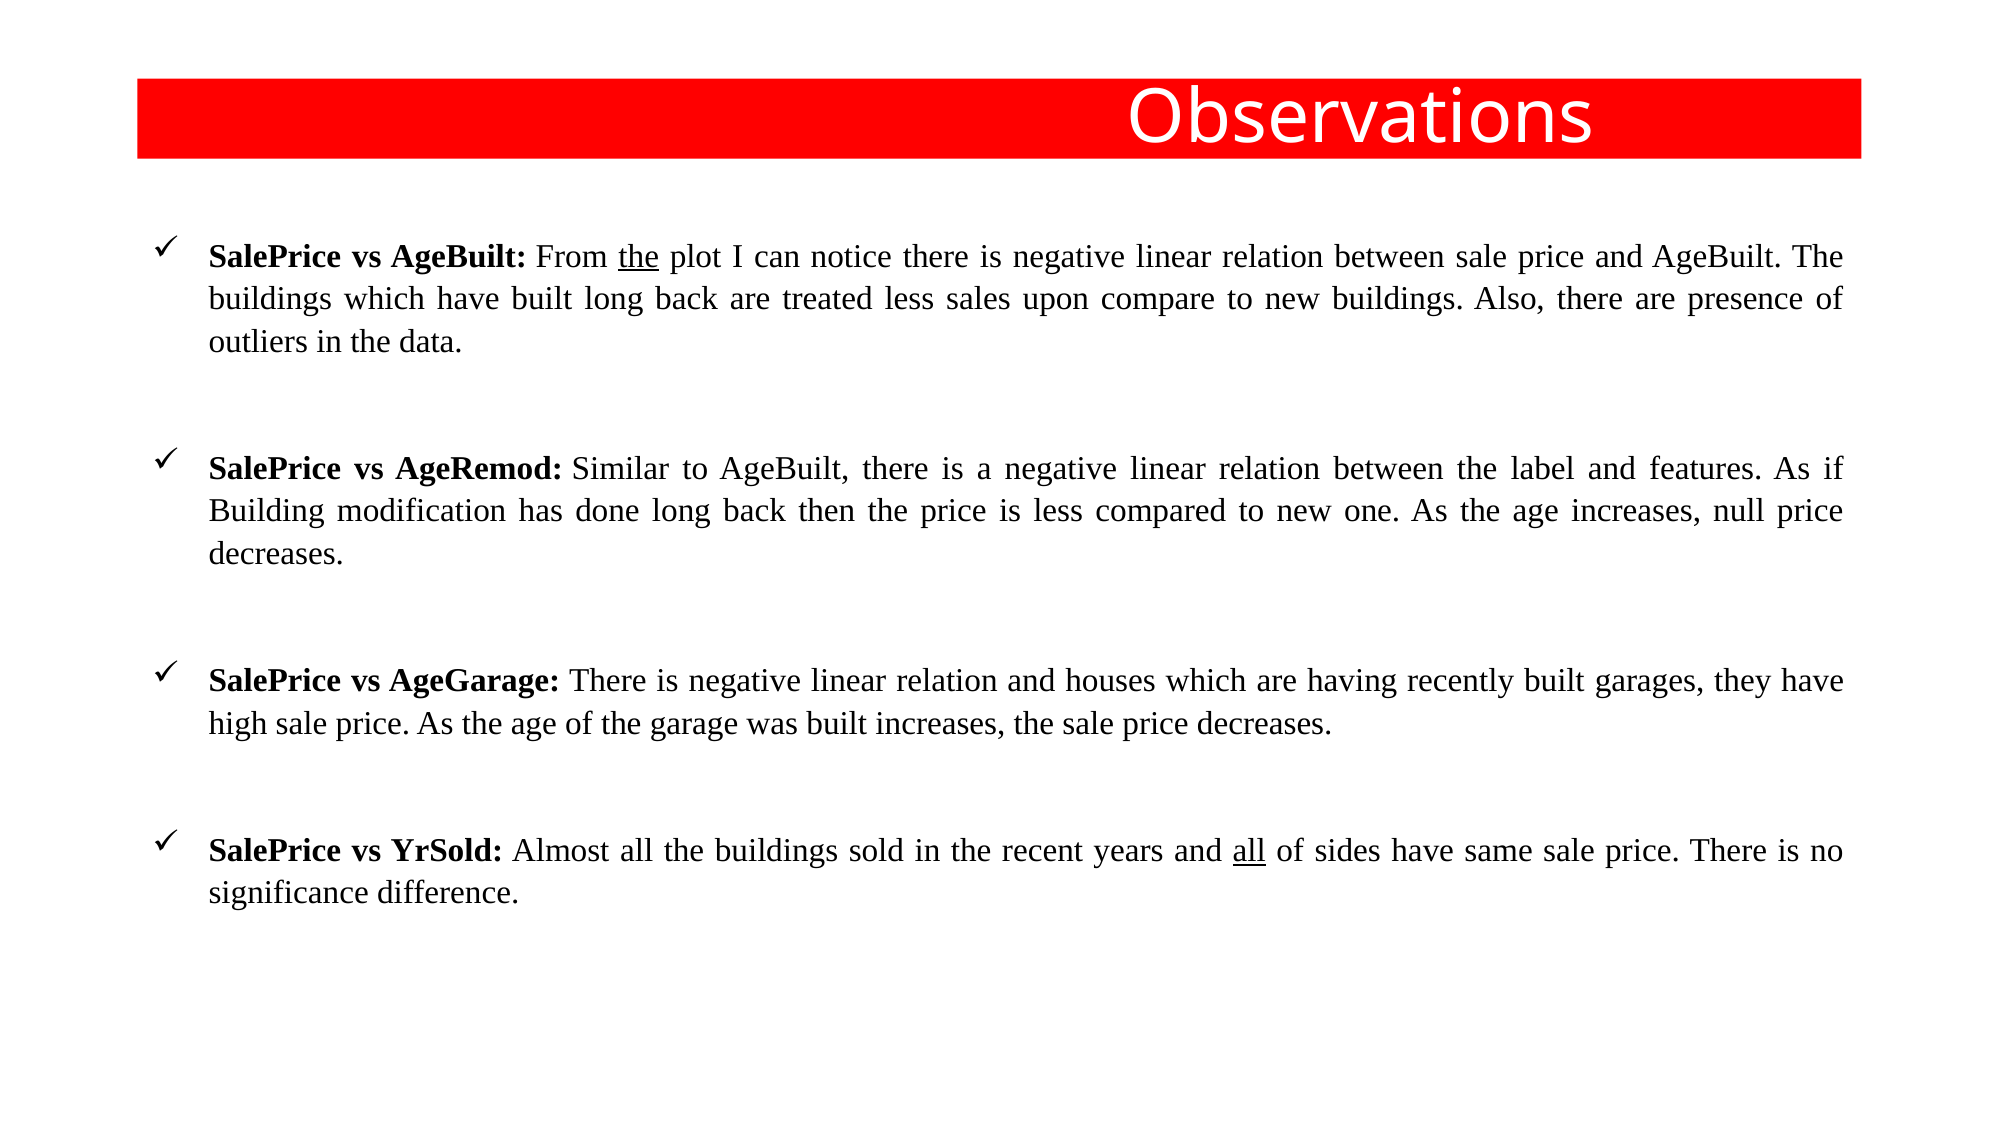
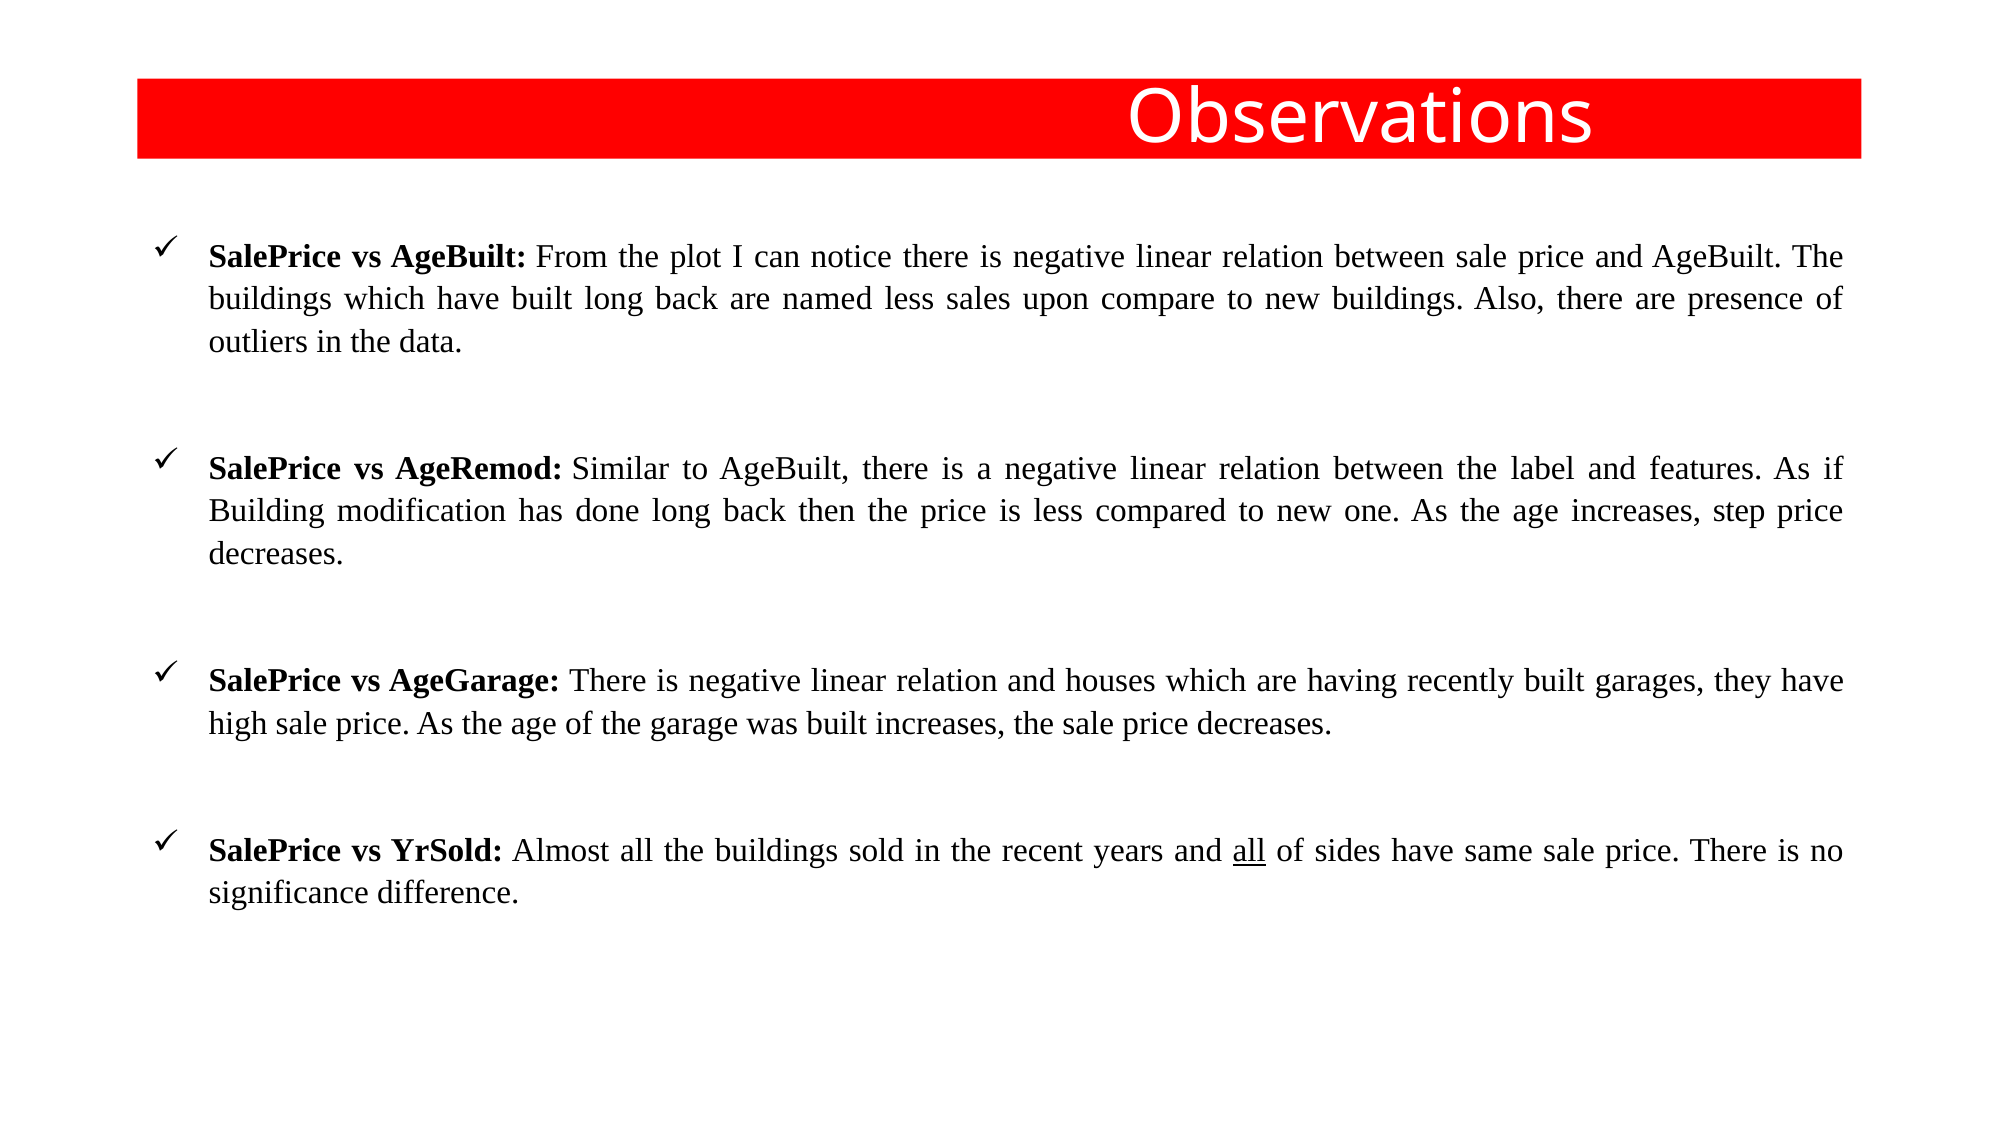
the underline: present -> none (639, 256)
treated: treated -> named (827, 299)
null: null -> step (1739, 511)
